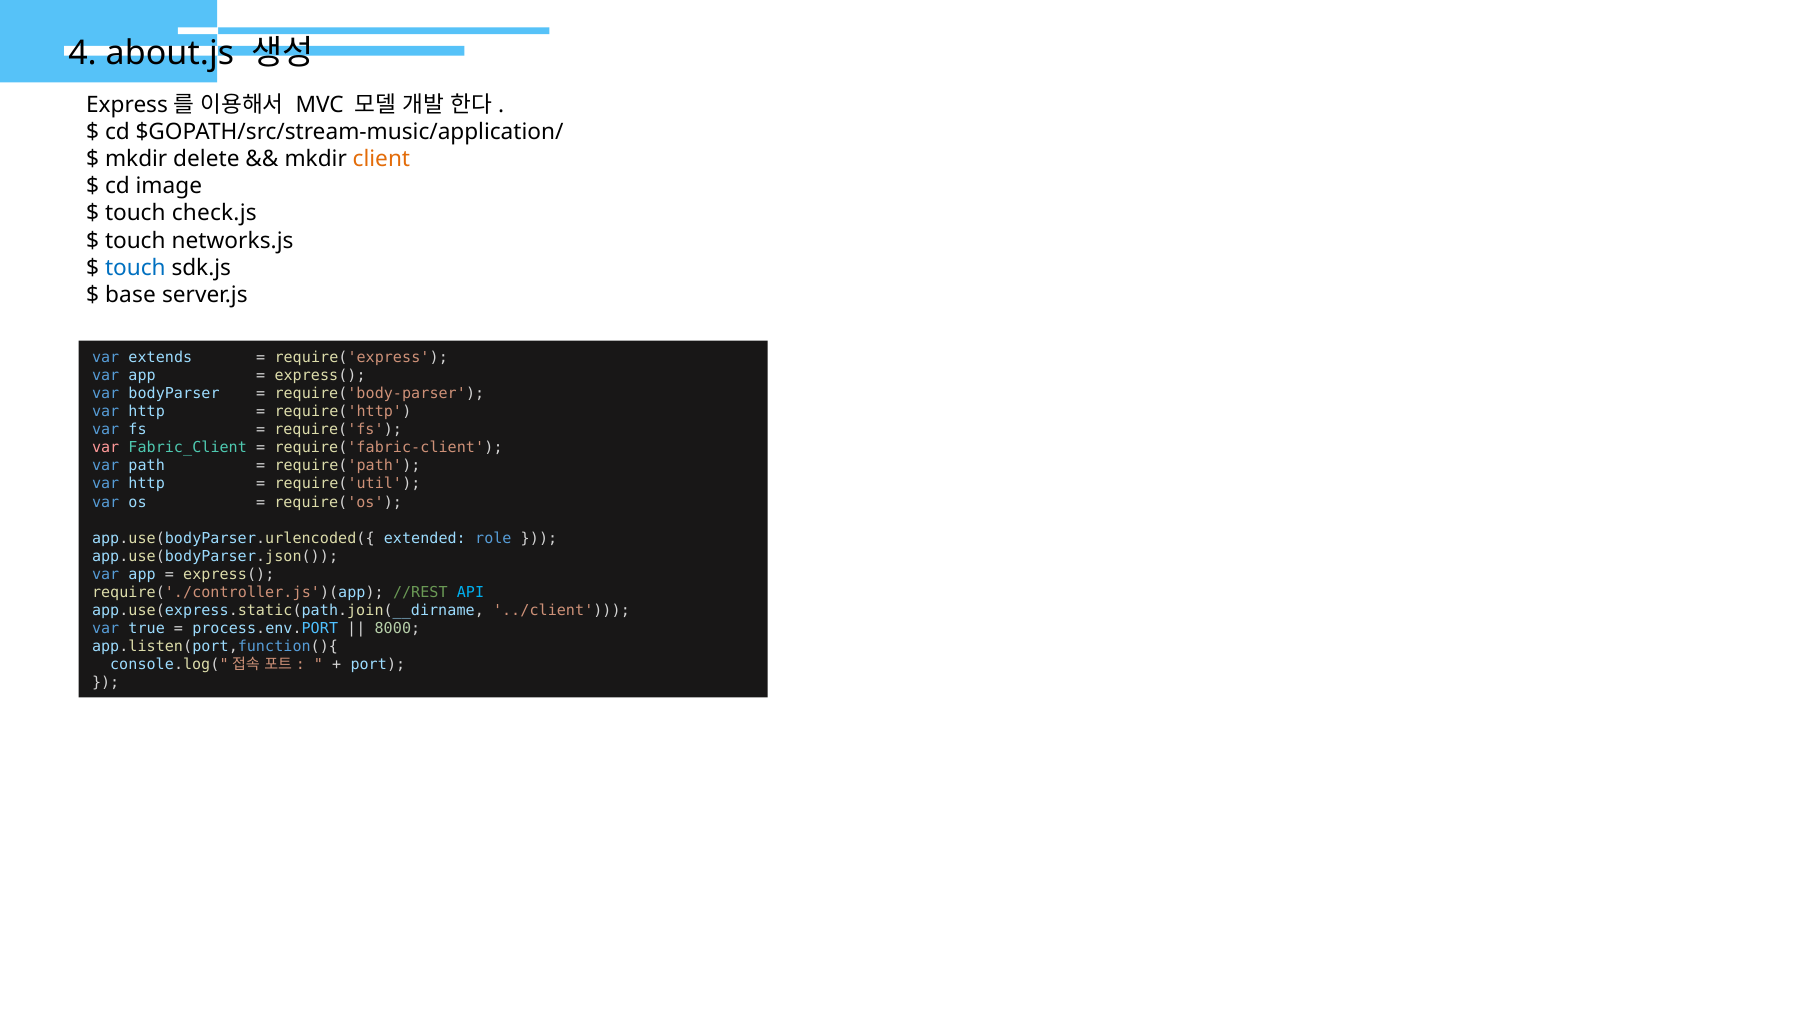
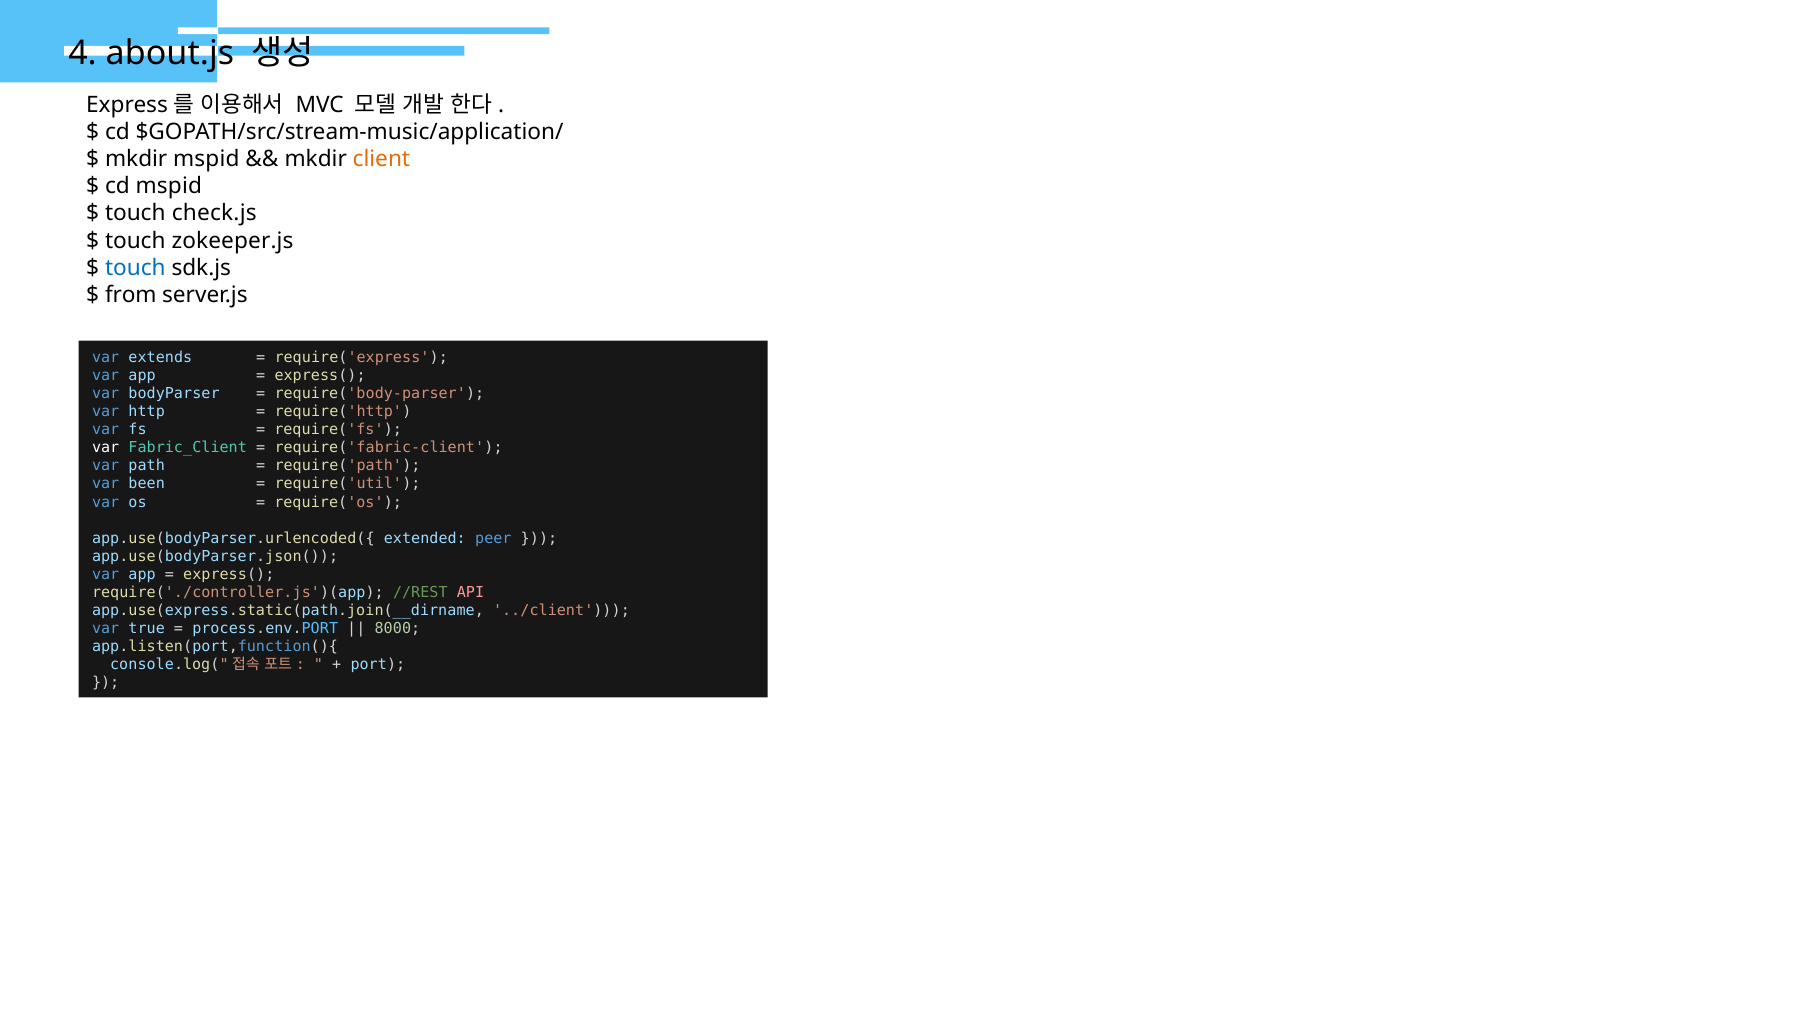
mkdir delete: delete -> mspid (206, 159)
cd image: image -> mspid (169, 186)
networks.js: networks.js -> zokeeper.js (233, 241)
base: base -> from (131, 295)
var colour: pink -> white (106, 448)
http: http -> been (147, 484)
role: role -> peer (493, 538)
API colour: light blue -> pink (471, 593)
